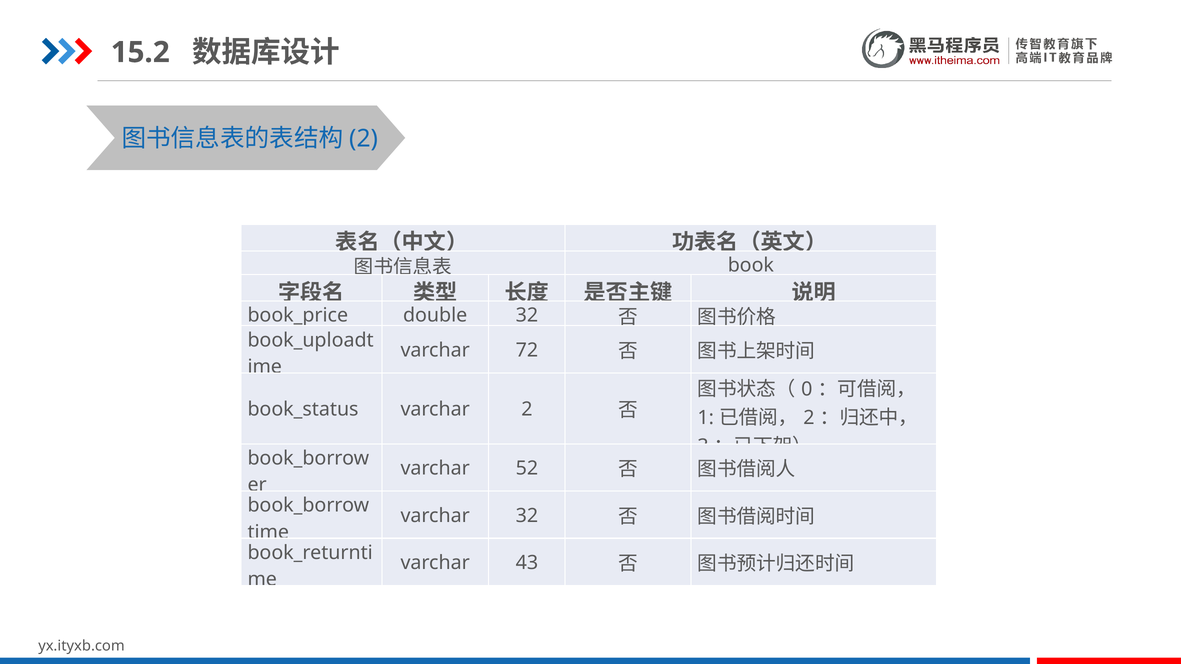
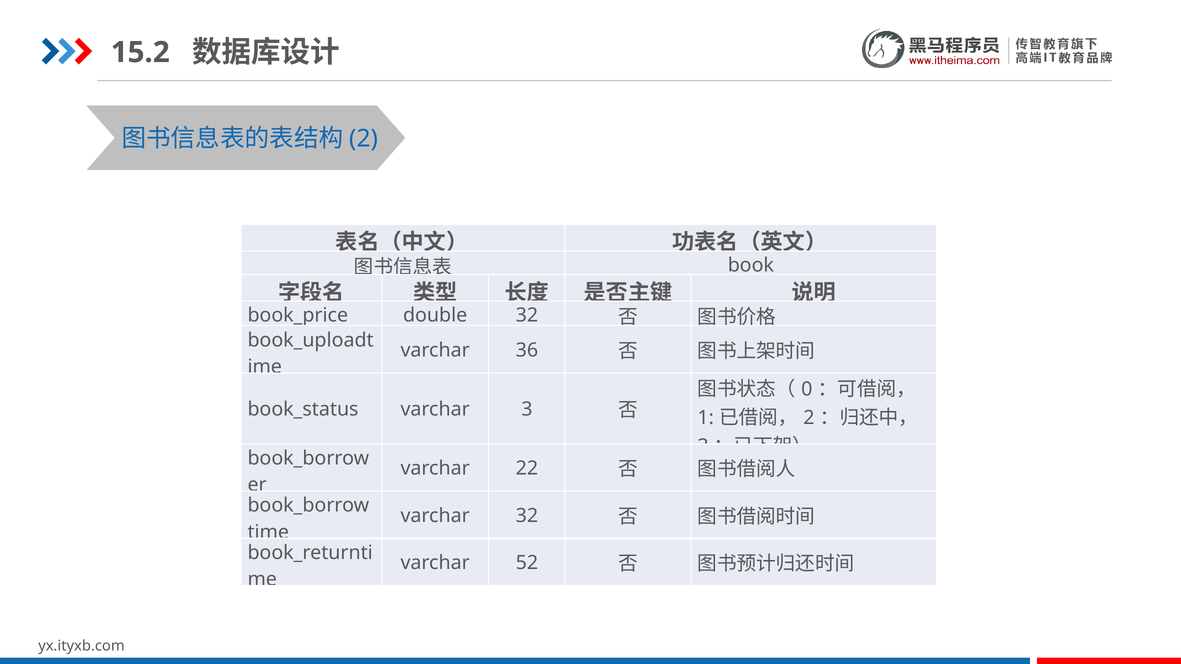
72: 72 -> 36 (527, 351)
varchar 2: 2 -> 3 (527, 410)
52: 52 -> 22 (527, 469)
43: 43 -> 52 (527, 563)
